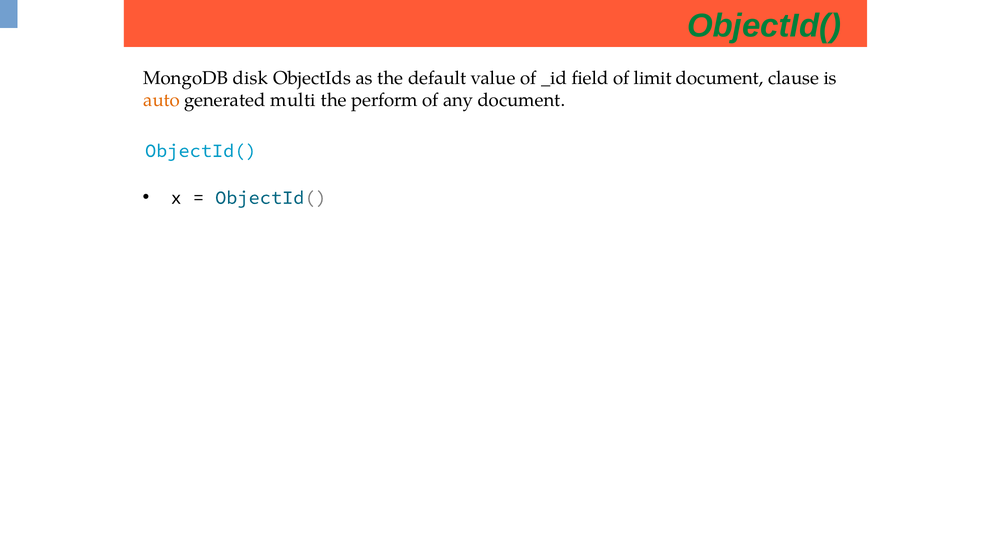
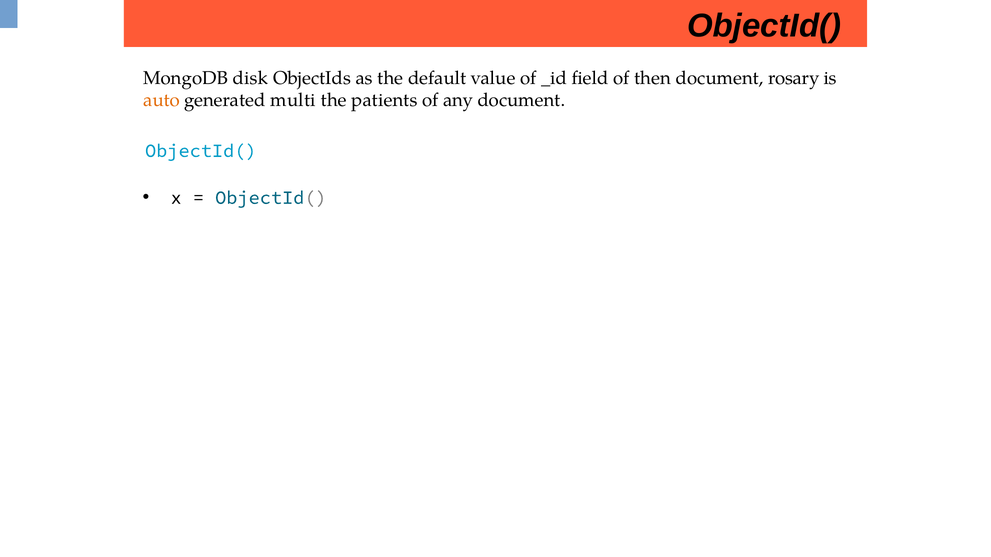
ObjectId( colour: green -> black (764, 26)
limit: limit -> then (653, 78)
clause: clause -> rosary (794, 78)
perform: perform -> patients (384, 100)
